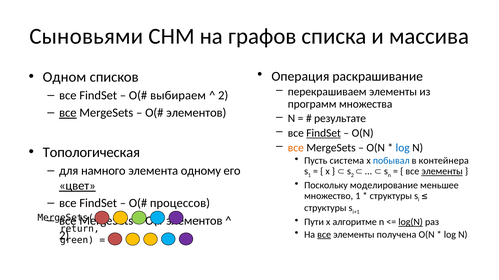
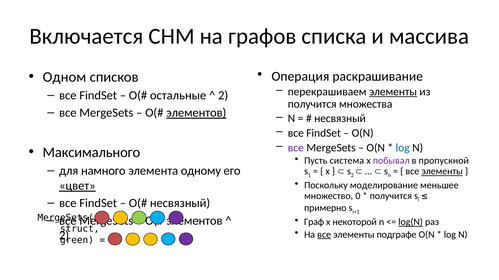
Сыновьями: Сыновьями -> Включается (86, 36)
элементы underline: none -> present (393, 92)
выбираем: выбираем -> остальные (178, 96)
программ: программ -> получится (312, 104)
все underline: present -> none (68, 113)
элементов underline: none -> present (196, 113)
результате: результате -> несвязный (340, 119)
FindSet underline: present -> none (324, 133)
все colour: orange -> purple (296, 148)
Топологическая: Топологическая -> Максимального (91, 153)
побывал colour: blue -> purple (391, 161)
контейнера: контейнера -> пропускной (444, 161)
множество 1: 1 -> 0 (358, 196)
структуры: структуры -> получится (391, 196)
процессов: процессов -> несвязный (180, 204)
структуры: структуры -> примерно (325, 209)
Пути: Пути -> Граф (314, 223)
алгоритме: алгоритме -> некоторой (355, 223)
return: return -> struct (80, 229)
получена: получена -> подграфе (397, 235)
